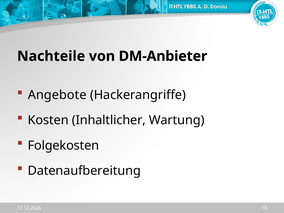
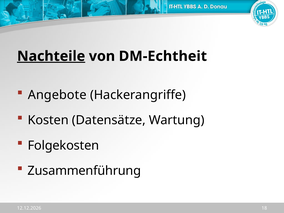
Nachteile underline: none -> present (51, 56)
DM-Anbieter: DM-Anbieter -> DM-Echtheit (163, 56)
Inhaltlicher: Inhaltlicher -> Datensätze (109, 120)
Datenaufbereitung: Datenaufbereitung -> Zusammenführung (84, 171)
